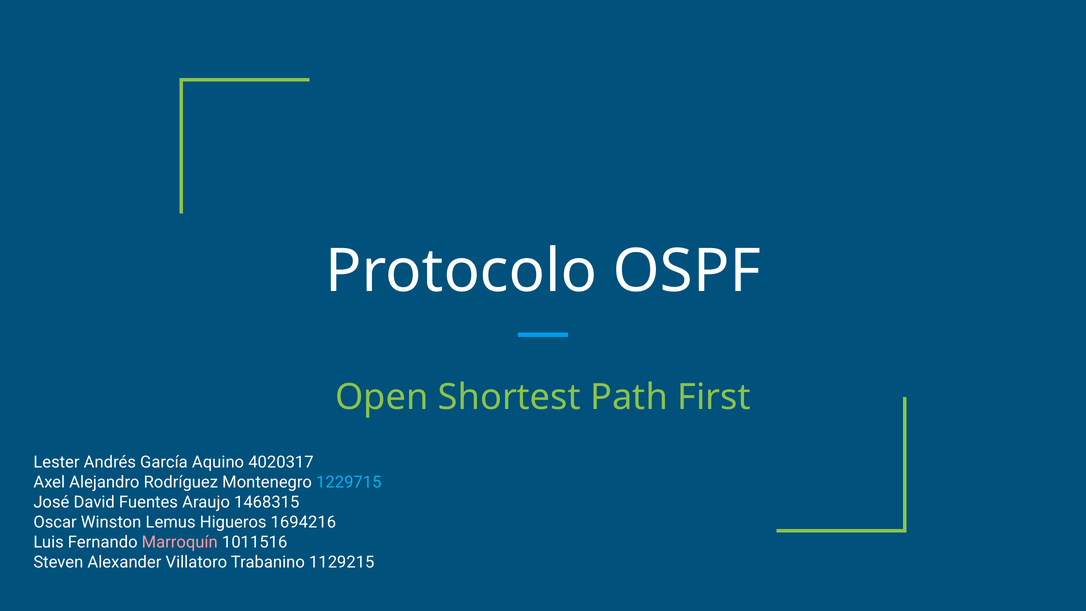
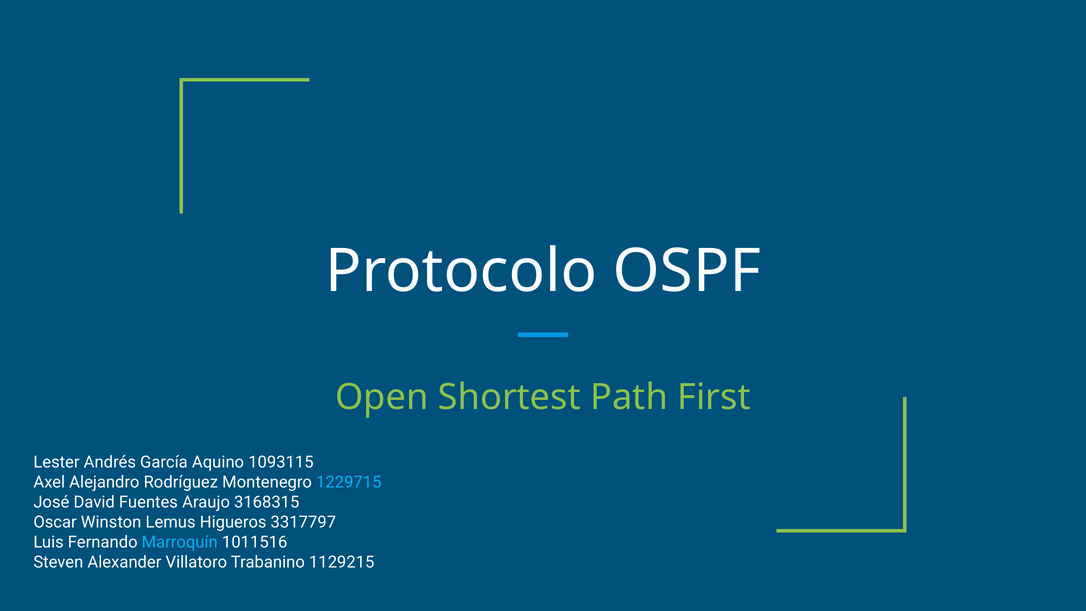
4020317: 4020317 -> 1093115 (281, 462)
1468315: 1468315 -> 3168315 (267, 502)
1694216: 1694216 -> 3317797 (303, 522)
Marroquín colour: pink -> light blue (180, 542)
